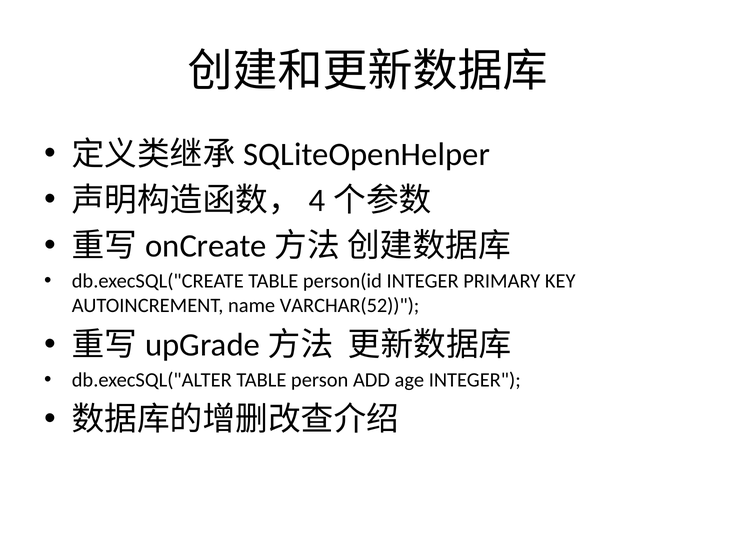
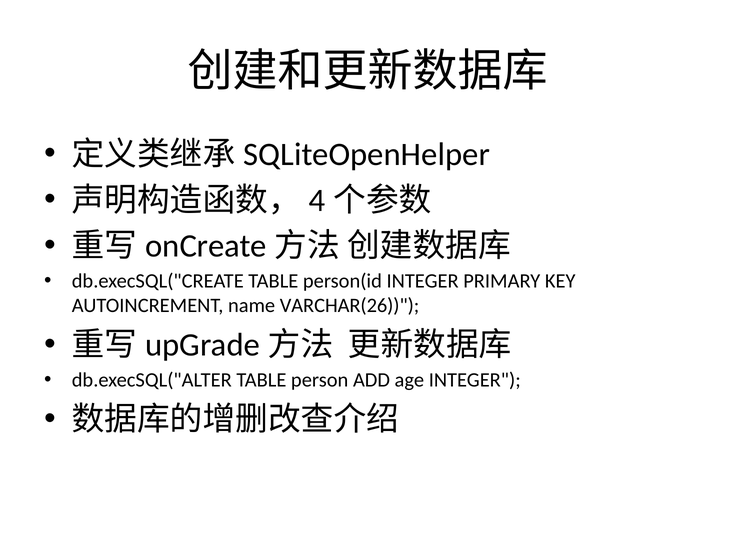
VARCHAR(52: VARCHAR(52 -> VARCHAR(26 (350, 306)
